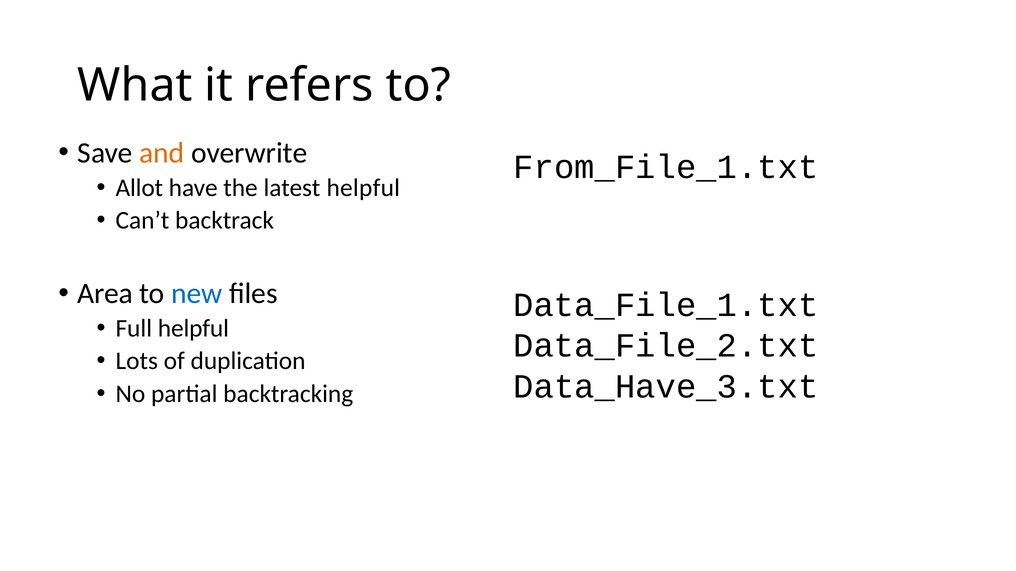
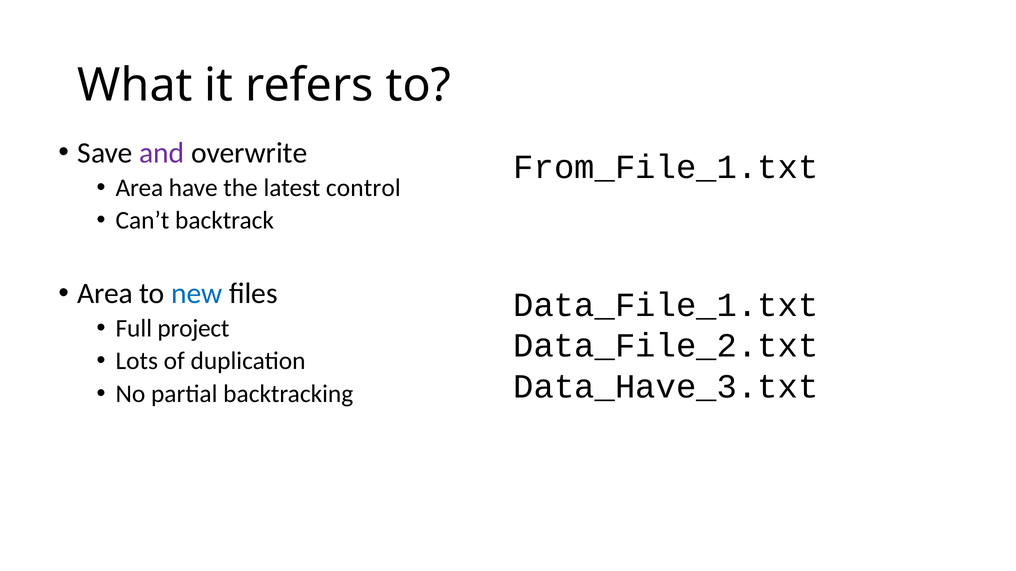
and colour: orange -> purple (162, 153)
Allot: Allot -> Area (139, 188)
latest helpful: helpful -> control (363, 188)
Full helpful: helpful -> project (193, 329)
